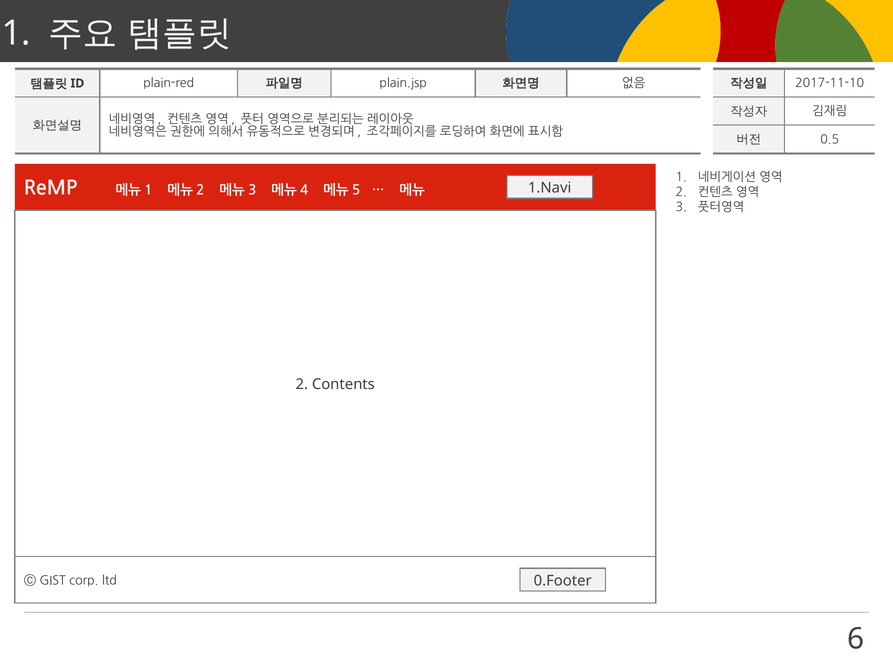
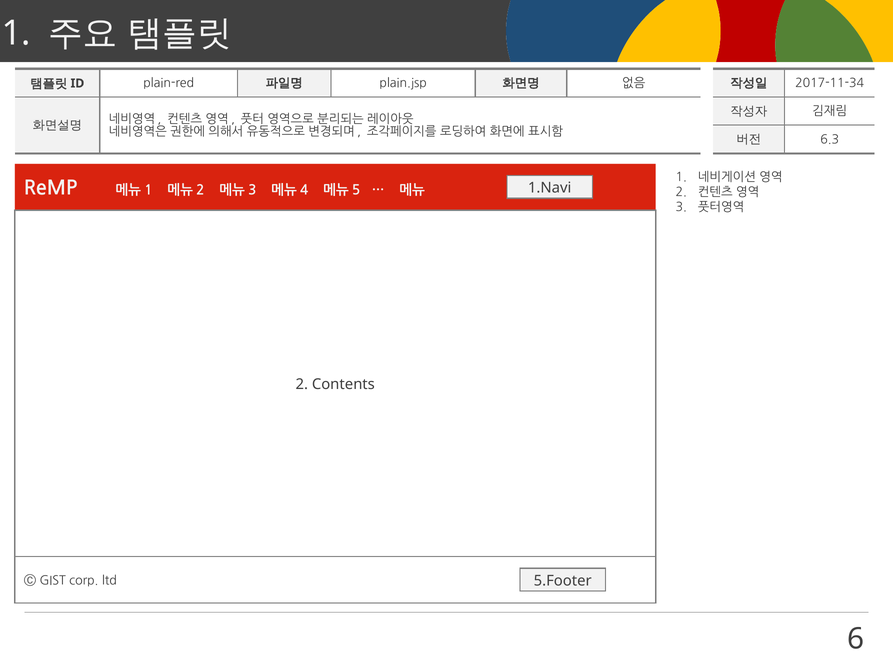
2017-11-10: 2017-11-10 -> 2017-11-34 (830, 83)
0.5: 0.5 -> 6.3 (830, 140)
0.Footer: 0.Footer -> 5.Footer (563, 580)
